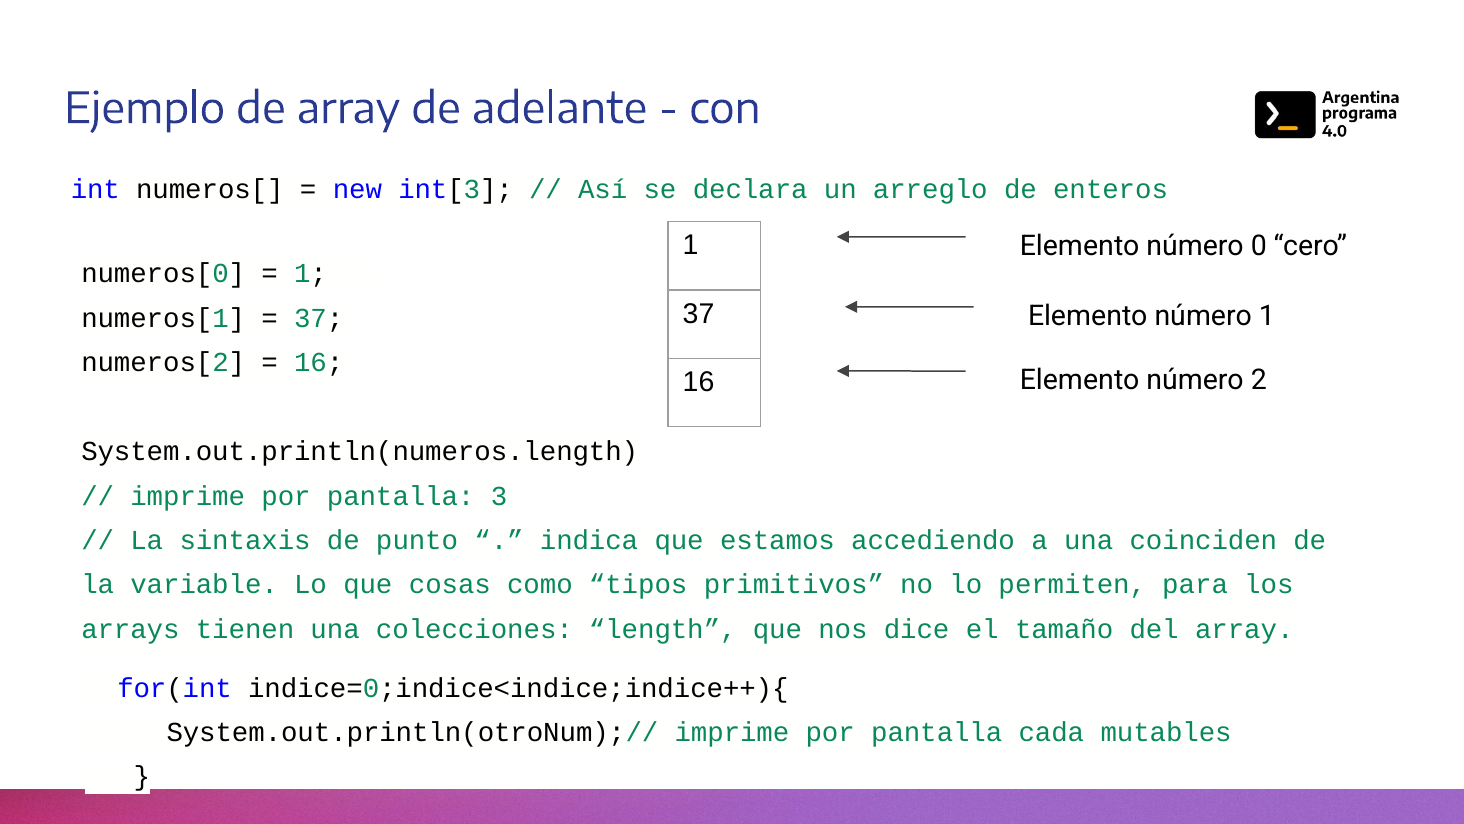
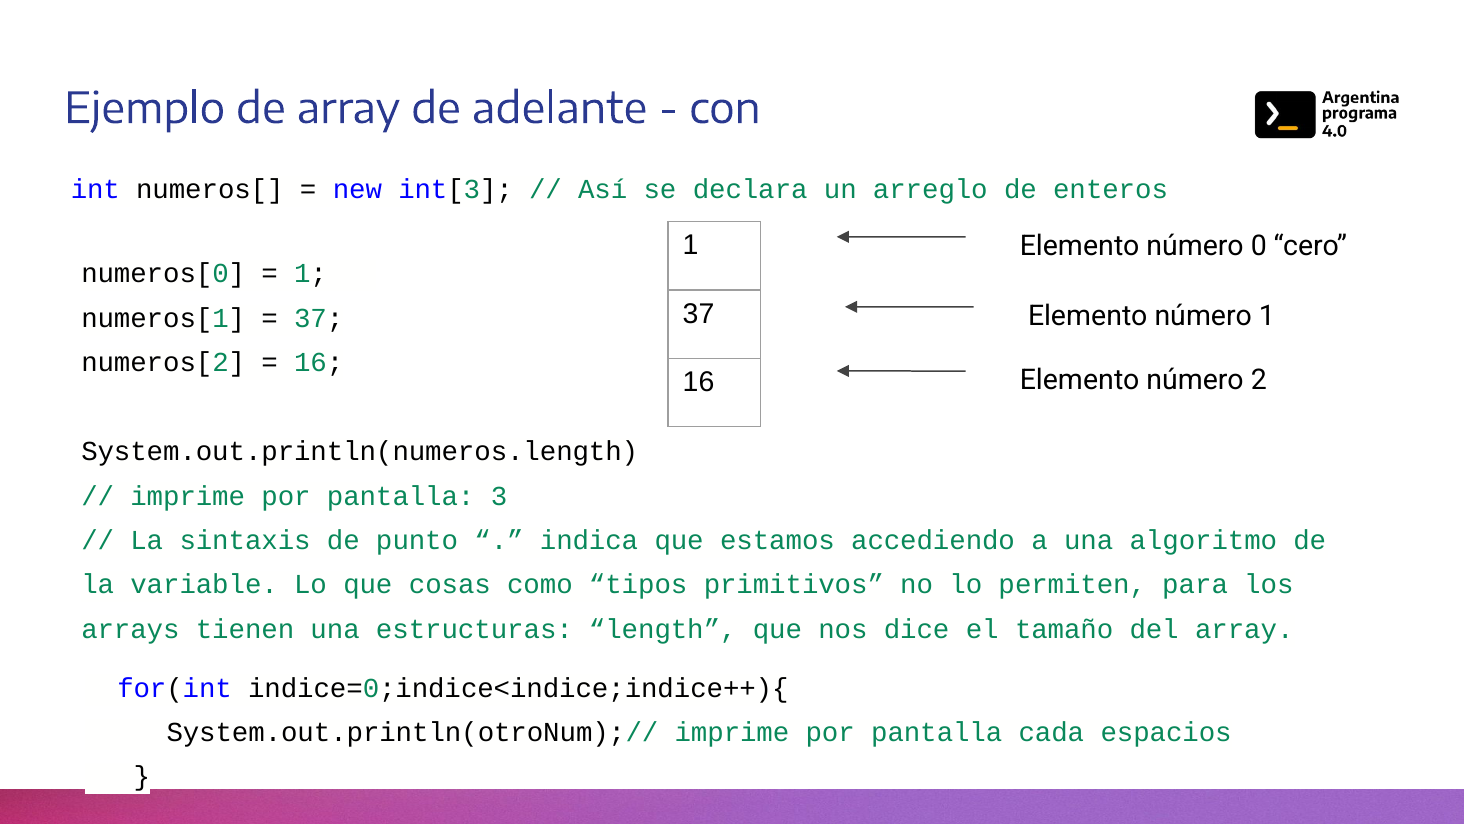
coinciden: coinciden -> algoritmo (1203, 540)
colecciones: colecciones -> estructuras (474, 629)
mutables: mutables -> espacios (1166, 732)
